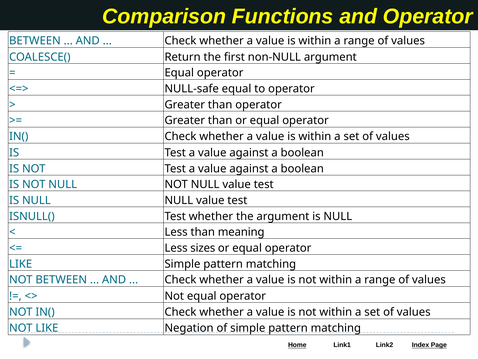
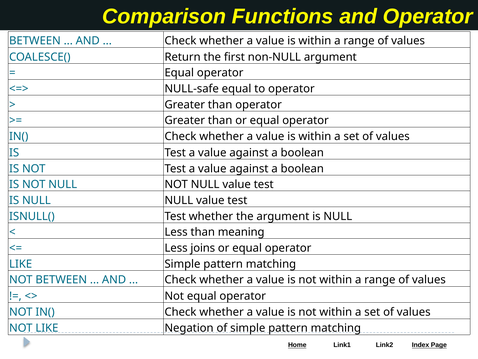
sizes: sizes -> joins (203, 248)
